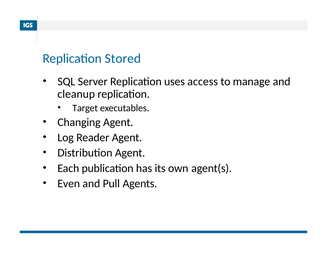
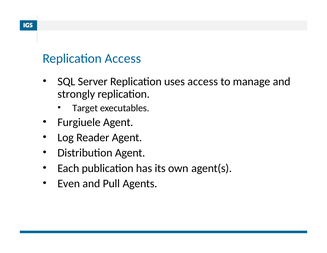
Replication Stored: Stored -> Access (123, 58)
cleanup: cleanup -> strongly (76, 94)
Changing: Changing -> Furgiuele (79, 122)
